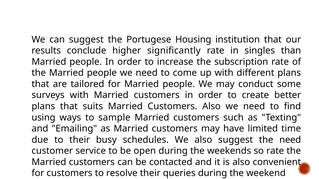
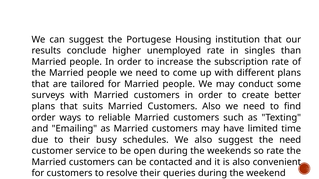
significantly: significantly -> unemployed (174, 51)
using: using -> order (44, 118)
sample: sample -> reliable (114, 118)
